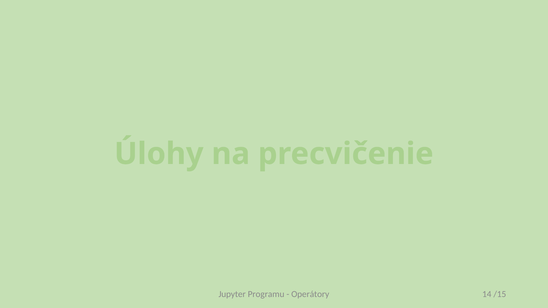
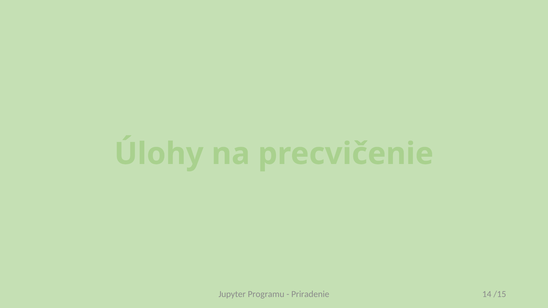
Operátory: Operátory -> Priradenie (310, 295)
